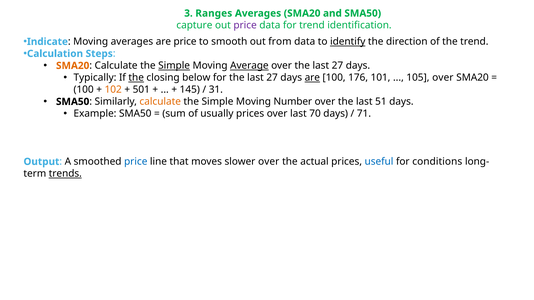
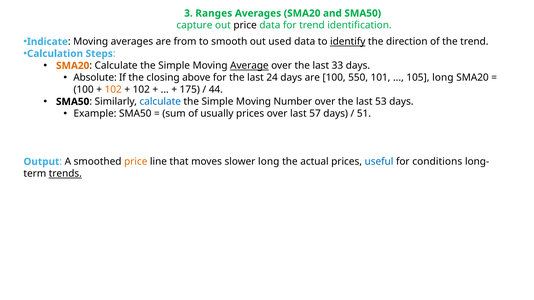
price colour: purple -> black (245, 25)
are price: price -> from (185, 42)
from: from -> used (280, 42)
Simple underline: present -> none (174, 66)
over the last 27: 27 -> 33 (337, 66)
Typically: Typically -> Absolute (95, 78)
the underline: present -> none (136, 78)
below: below -> above (196, 78)
for the last 27: 27 -> 24 (272, 78)
are underline: present -> none (312, 78)
176: 176 -> 550 (358, 78)
105 over: over -> long (443, 78)
501: 501 -> 102 (141, 90)
145: 145 -> 175 (190, 90)
31: 31 -> 44 (216, 90)
calculate colour: orange -> blue (160, 102)
51: 51 -> 53 (381, 102)
70: 70 -> 57 (315, 114)
71: 71 -> 51 (364, 114)
price colour: blue -> orange (136, 162)
slower over: over -> long (269, 162)
